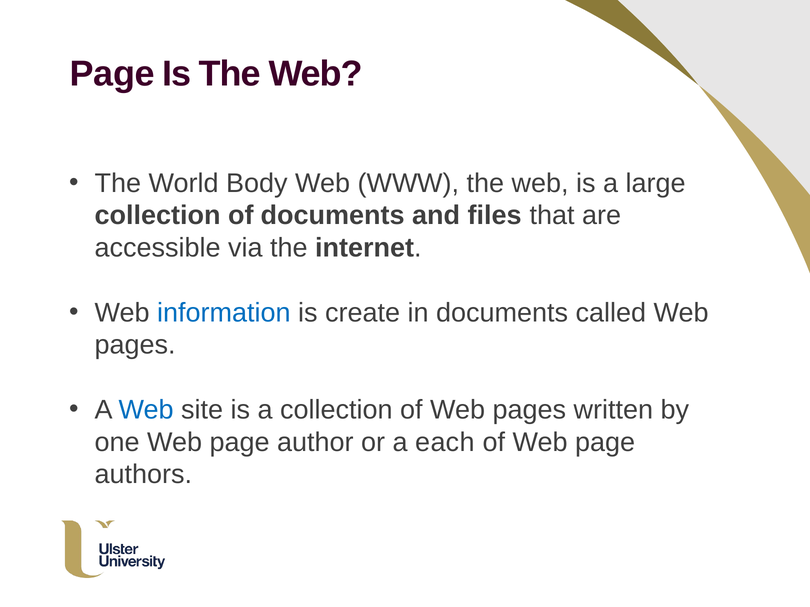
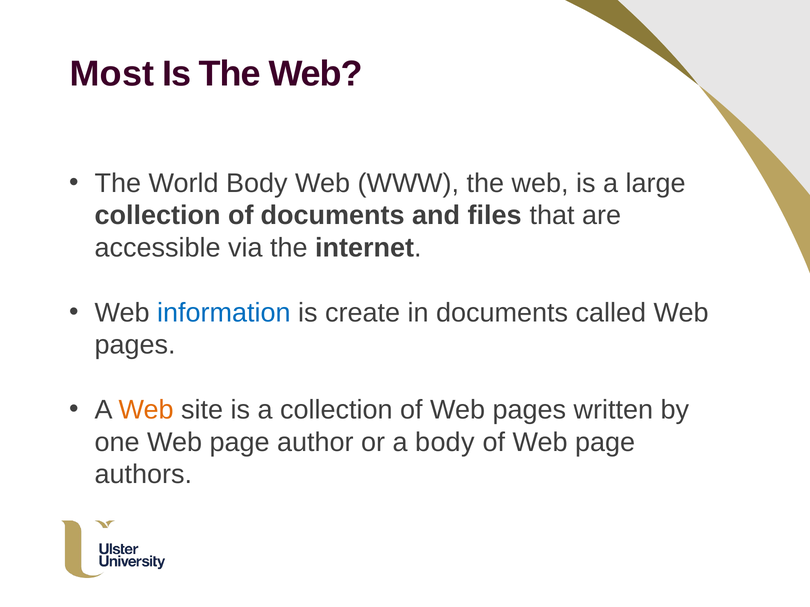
Page: Page -> Most (112, 74)
Web colour: blue -> orange (146, 410)
a each: each -> body (445, 442)
